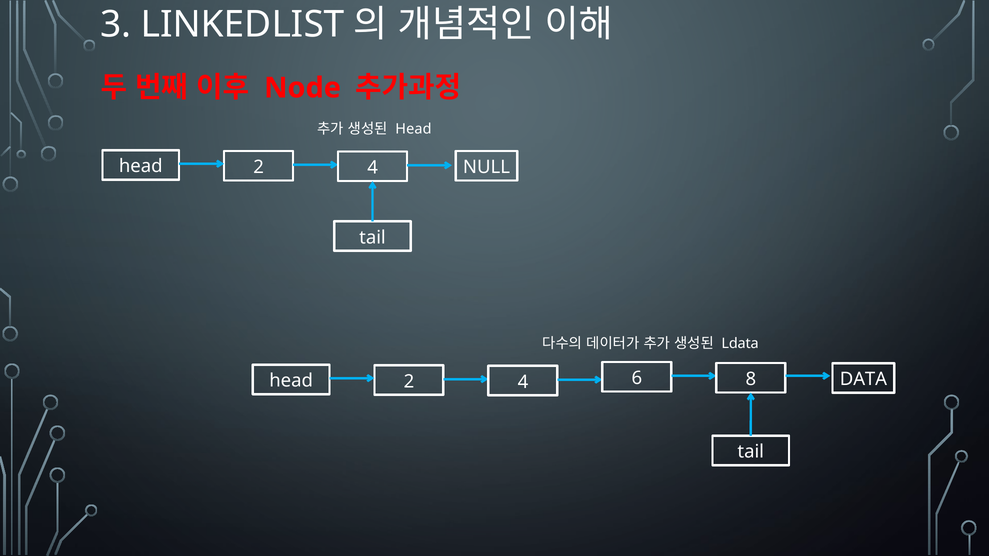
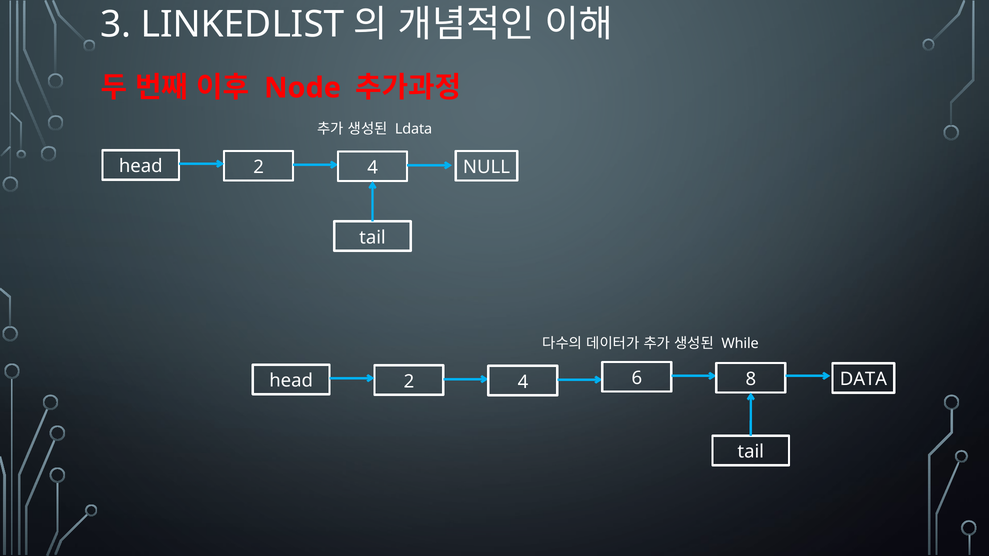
Head: Head -> Ldata (414, 129)
Ldata: Ldata -> While (740, 344)
